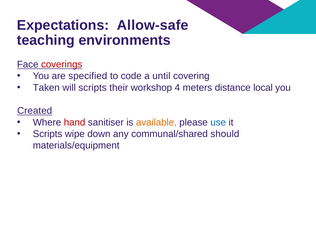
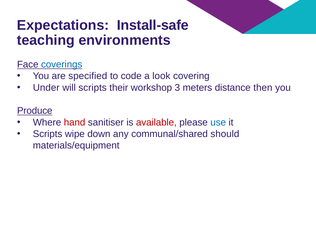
Allow-safe: Allow-safe -> Install-safe (153, 25)
coverings colour: red -> blue (62, 64)
until: until -> look (161, 76)
Taken: Taken -> Under (46, 88)
4: 4 -> 3 (177, 88)
local: local -> then (263, 88)
Created: Created -> Produce (35, 111)
available colour: orange -> red (156, 122)
